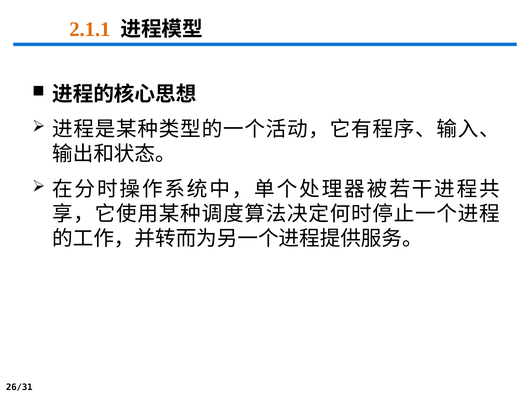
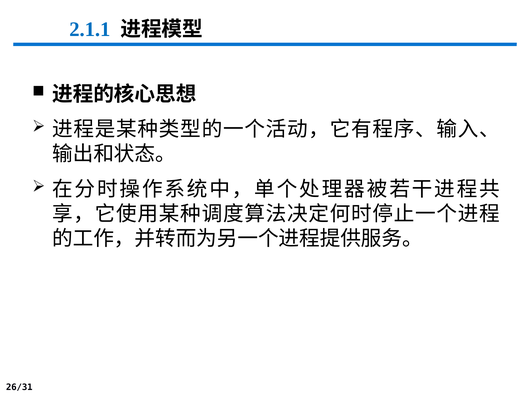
2.1.1 colour: orange -> blue (90, 29)
